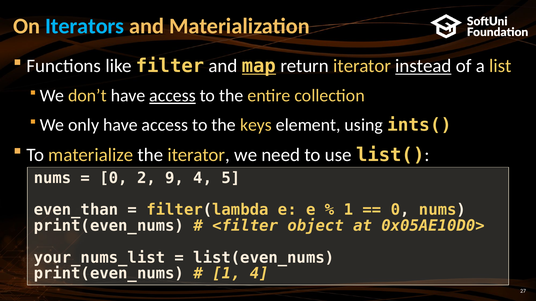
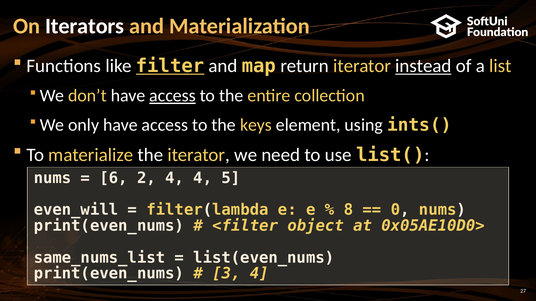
Iterators colour: light blue -> white (85, 26)
filter underline: none -> present (170, 66)
map underline: present -> none (259, 66)
0: 0 -> 6 (114, 178)
2 9: 9 -> 4 (175, 178)
even_than: even_than -> even_will (76, 210)
1: 1 -> 8 (348, 210)
your_nums_list: your_nums_list -> same_nums_list (99, 258)
1: 1 -> 3 (226, 274)
